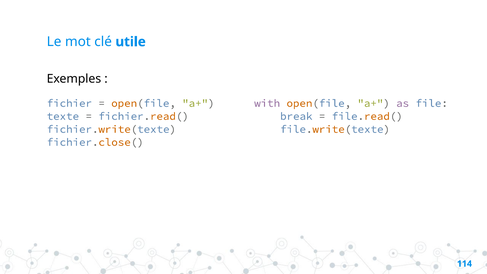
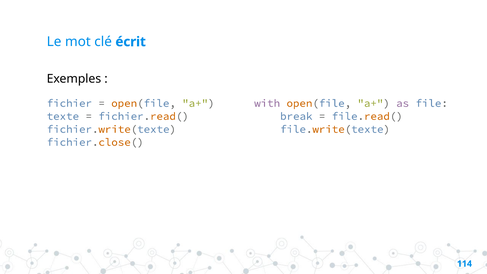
utile: utile -> écrit (131, 42)
